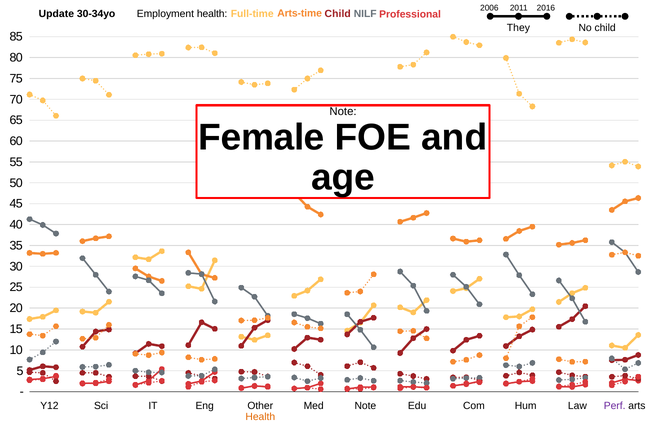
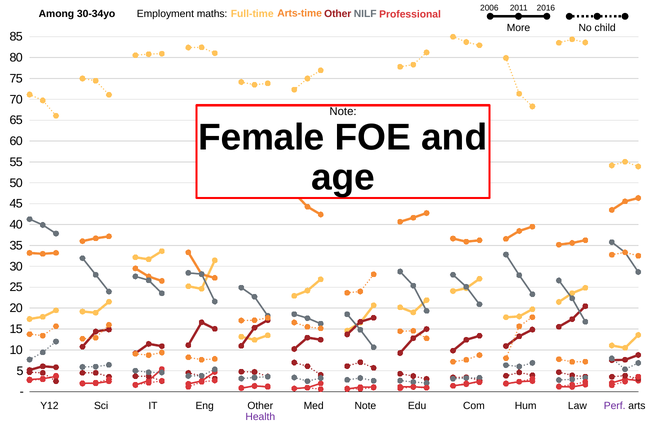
Child: Child -> Other (338, 14)
Update: Update -> Among (56, 14)
Employment health: health -> maths (212, 14)
They: They -> More (518, 28)
Health colour: orange -> purple (260, 416)
